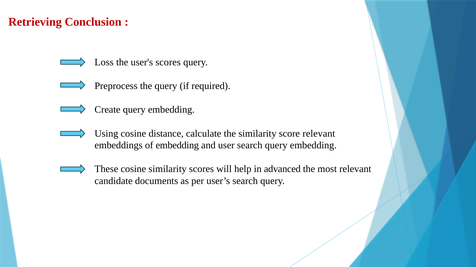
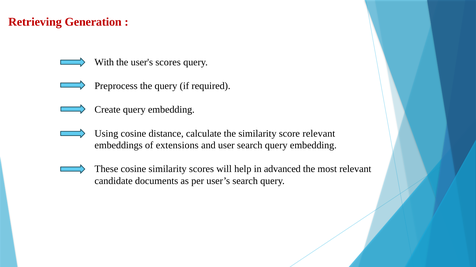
Conclusion: Conclusion -> Generation (93, 22)
Loss: Loss -> With (104, 62)
of embedding: embedding -> extensions (177, 146)
